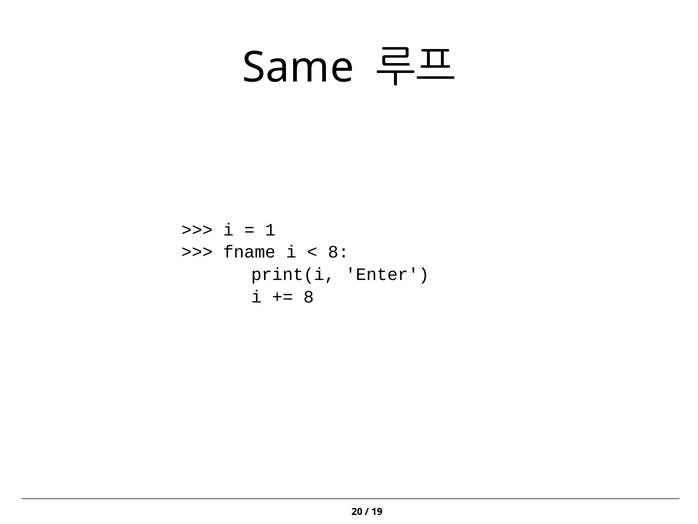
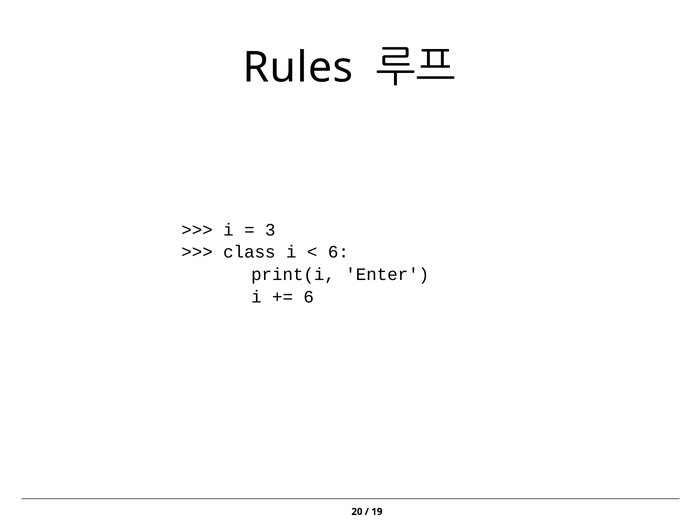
Same: Same -> Rules (298, 68)
1: 1 -> 3 (270, 230)
fname: fname -> class (249, 252)
8: 8 -> 6 (338, 252)
8: 8 -> 6 (309, 297)
